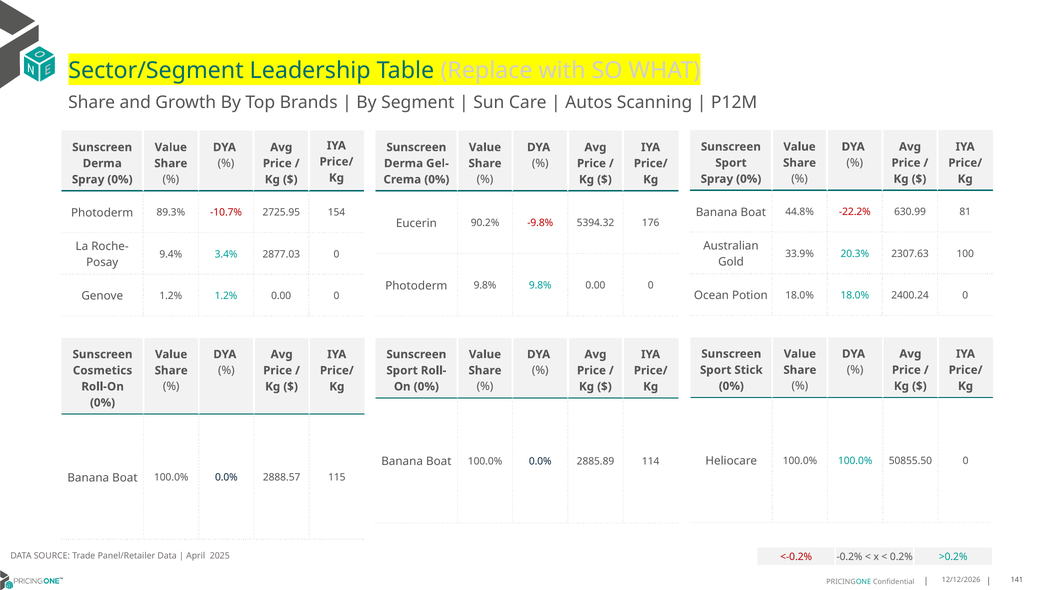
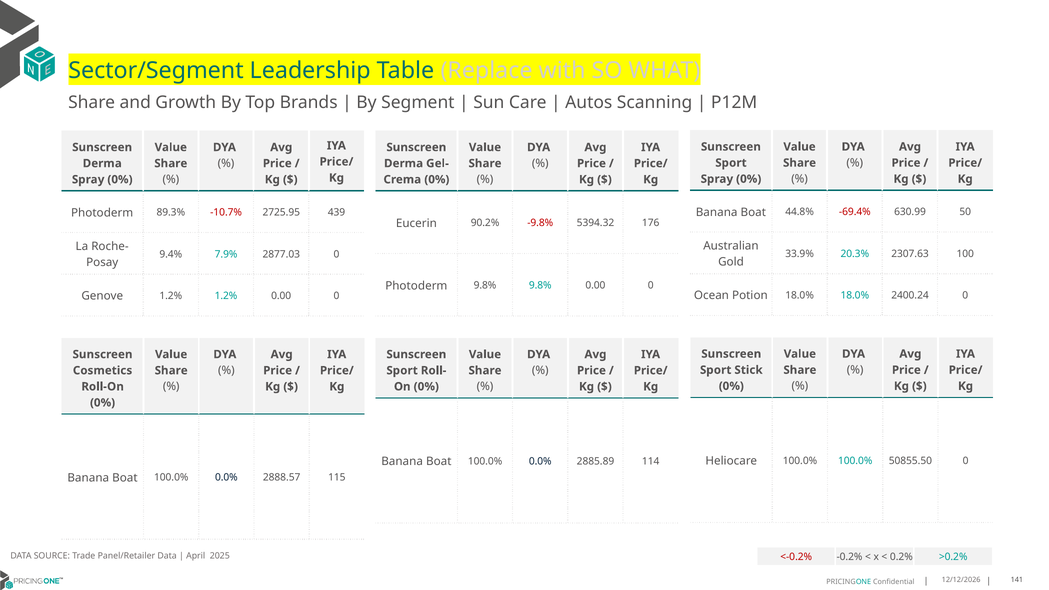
-22.2%: -22.2% -> -69.4% (855, 212)
81: 81 -> 50 (965, 212)
154: 154 -> 439 (336, 213)
3.4%: 3.4% -> 7.9% (226, 254)
